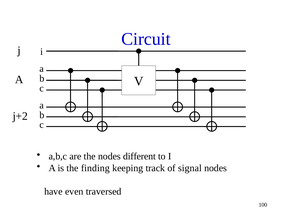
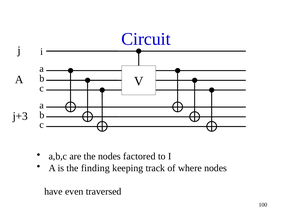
j+2: j+2 -> j+3 (20, 116)
different: different -> factored (139, 156)
signal: signal -> where (190, 168)
